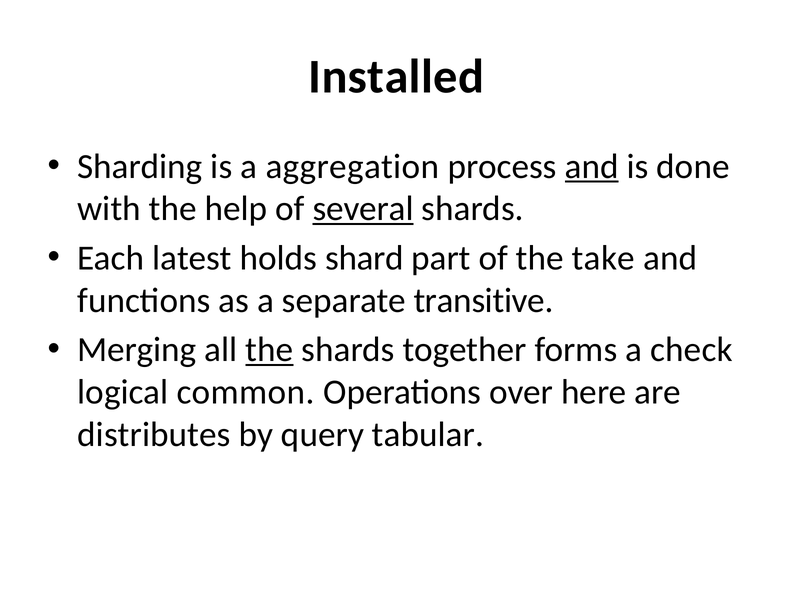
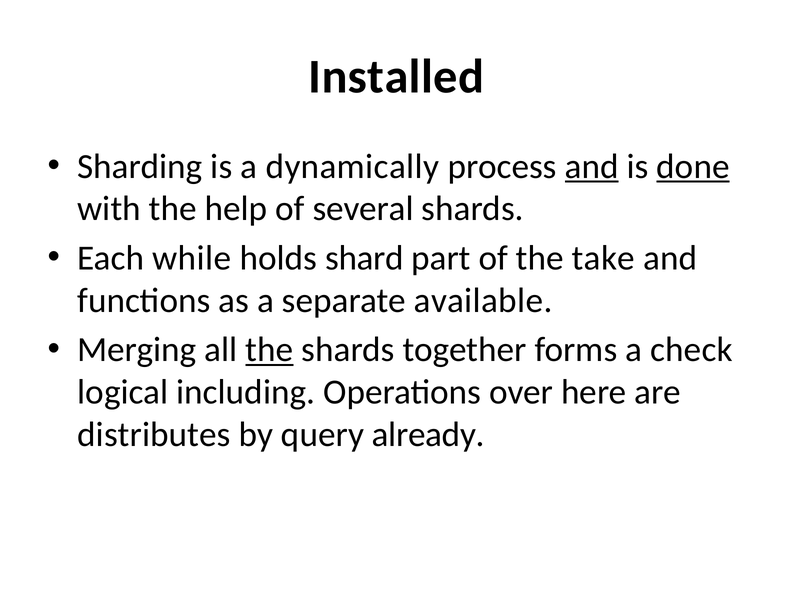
aggregation: aggregation -> dynamically (352, 166)
done underline: none -> present (693, 166)
several underline: present -> none (363, 209)
latest: latest -> while (192, 258)
transitive: transitive -> available (483, 300)
common: common -> including (246, 392)
tabular: tabular -> already (428, 434)
